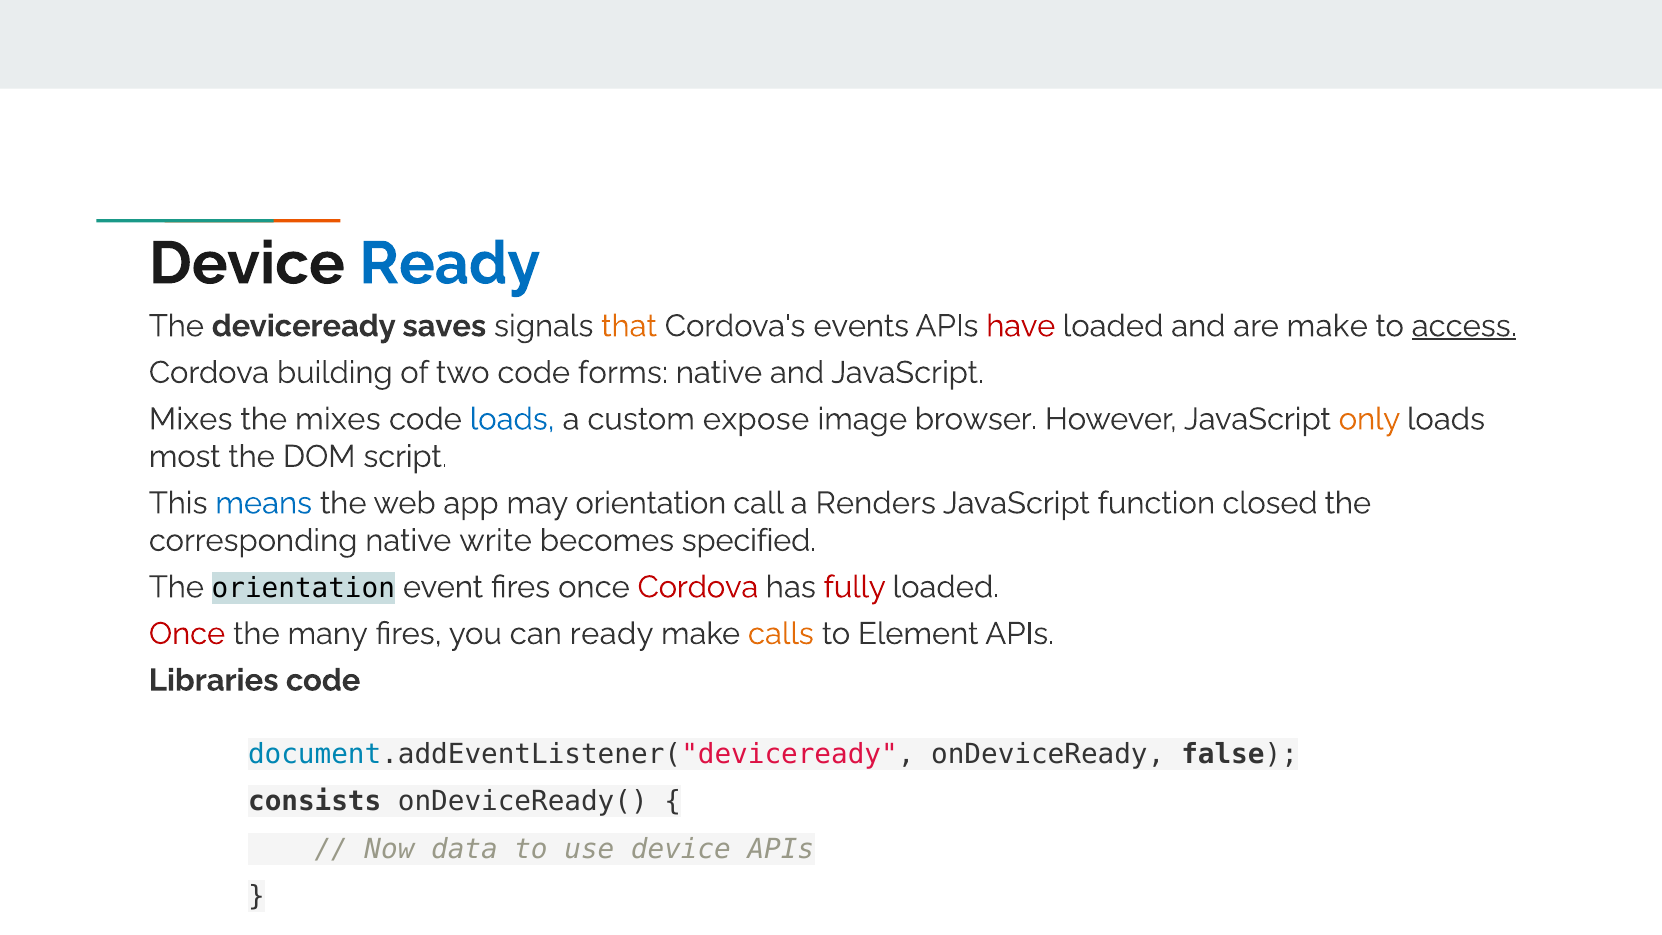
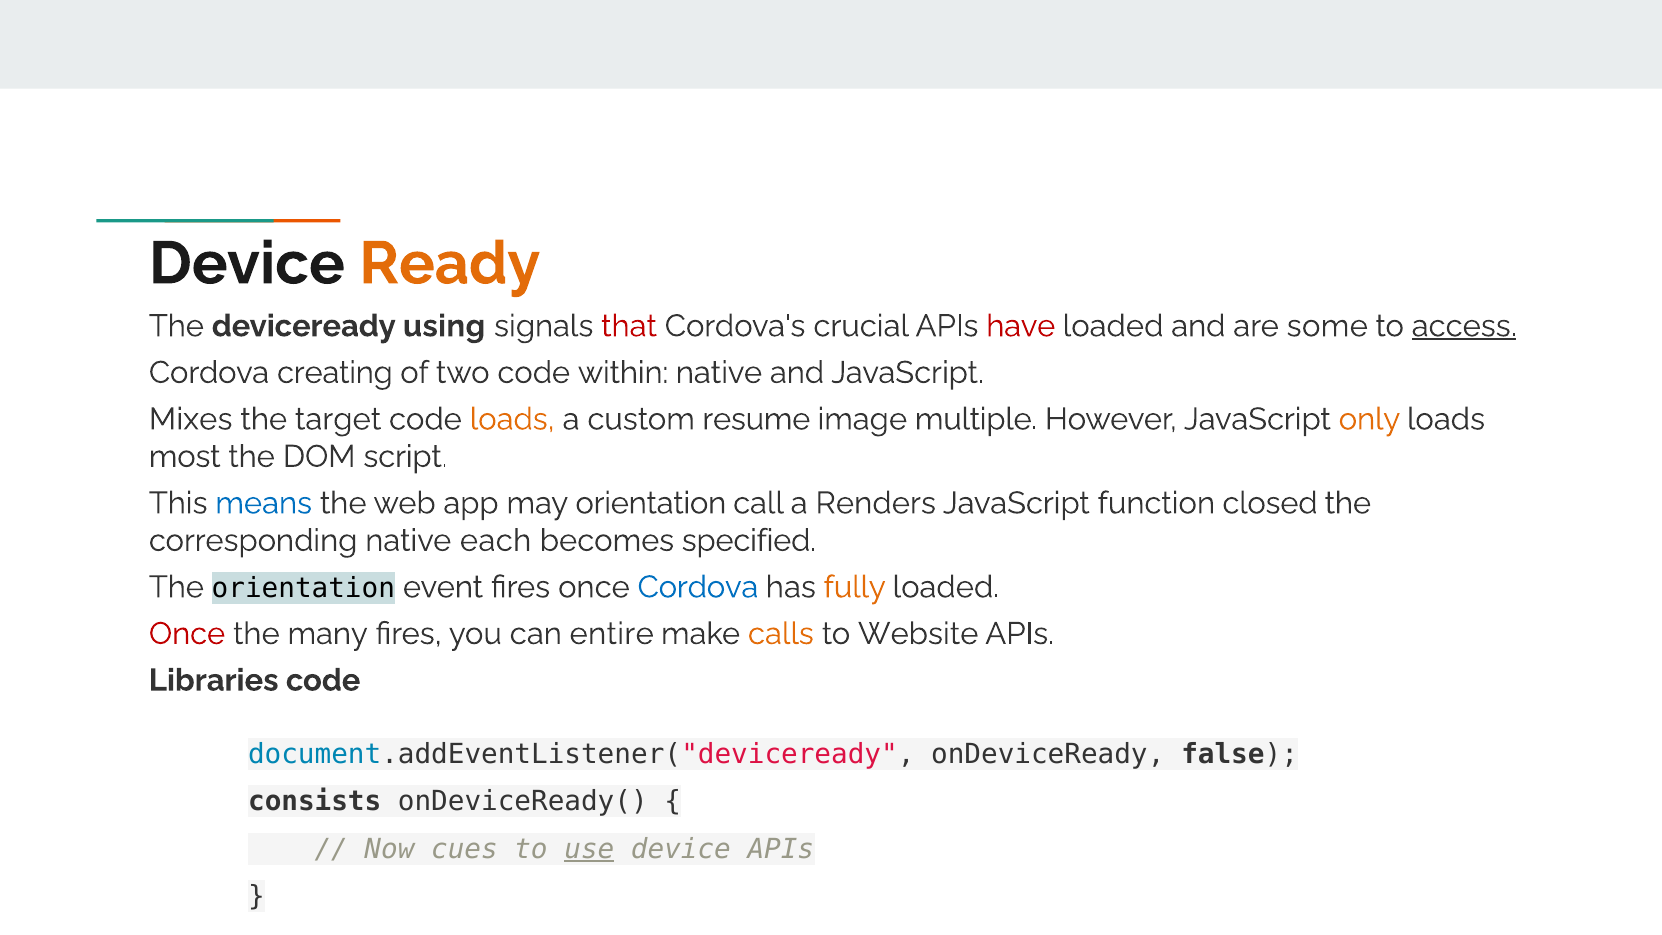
Ready colour: blue -> orange (450, 264)
saves: saves -> using (444, 326)
that colour: orange -> red (629, 326)
events: events -> crucial (861, 326)
are make: make -> some (1327, 326)
building: building -> creating (335, 373)
forms: forms -> within (623, 373)
the mixes: mixes -> target (338, 419)
loads colour: blue -> orange (512, 419)
expose: expose -> resume (756, 419)
browser: browser -> multiple (976, 419)
write: write -> each (496, 540)
Cordova colour: red -> blue (698, 587)
fully colour: red -> orange (855, 587)
can ready: ready -> entire (612, 634)
Element: Element -> Website (918, 634)
data: data -> cues (464, 849)
use underline: none -> present (589, 849)
